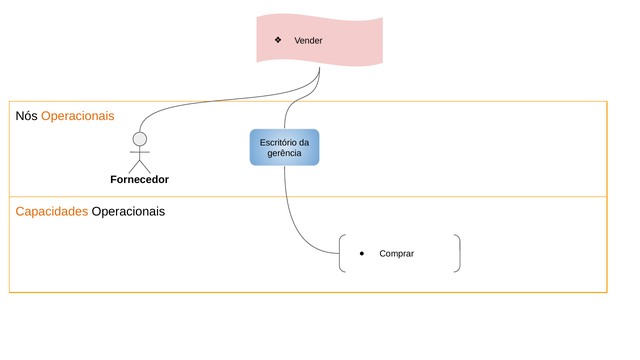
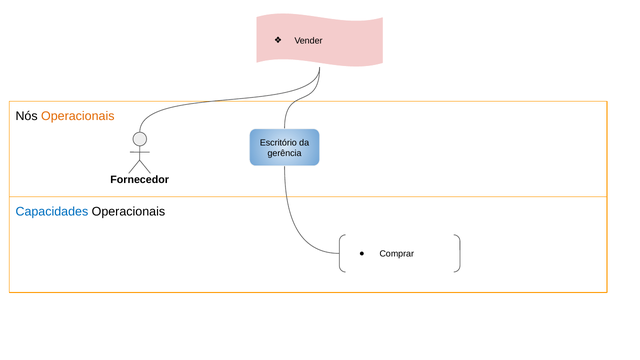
Capacidades colour: orange -> blue (52, 212)
